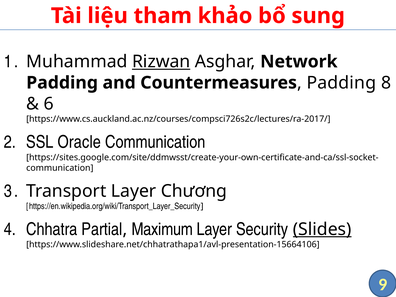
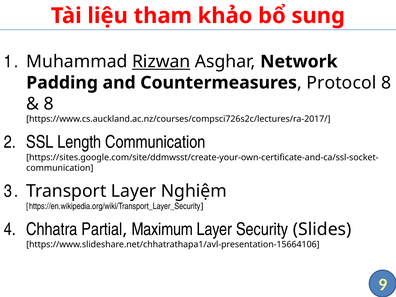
Padding: Padding -> Protocol (341, 83)
6: 6 -> 8 (49, 104)
Oracle: Oracle -> Length (79, 142)
Chương: Chương -> Nghiệm (194, 191)
Slides underline: present -> none (322, 229)
